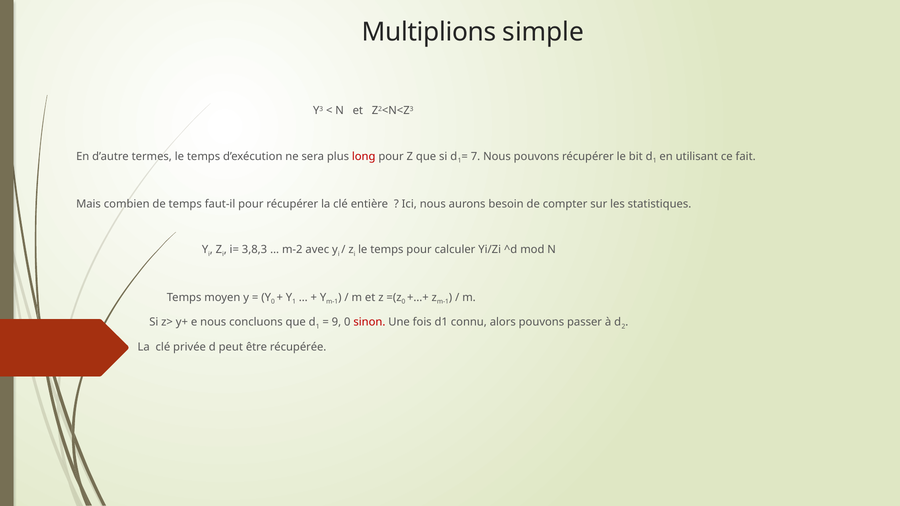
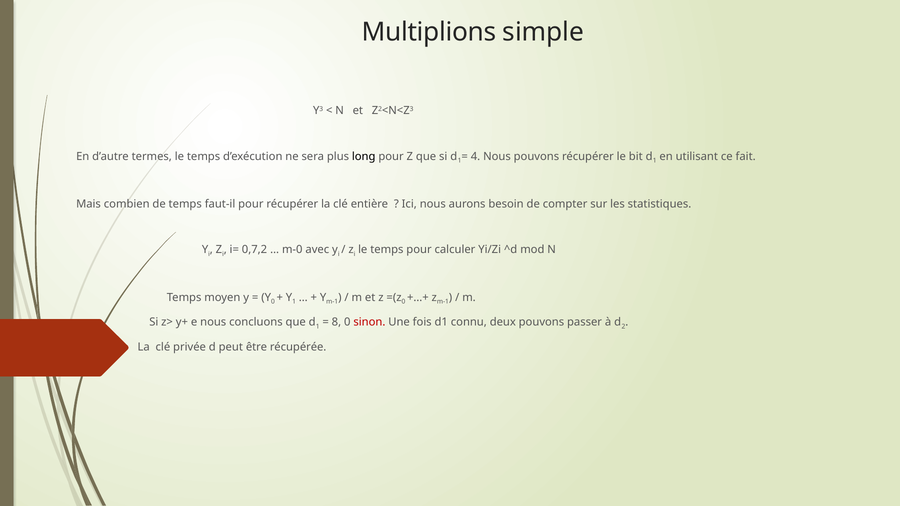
long colour: red -> black (364, 156)
7: 7 -> 4 (476, 156)
3,8,3: 3,8,3 -> 0,7,2 (255, 250)
m-2: m-2 -> m-0 (292, 250)
9: 9 -> 8 (336, 322)
alors: alors -> deux (503, 322)
